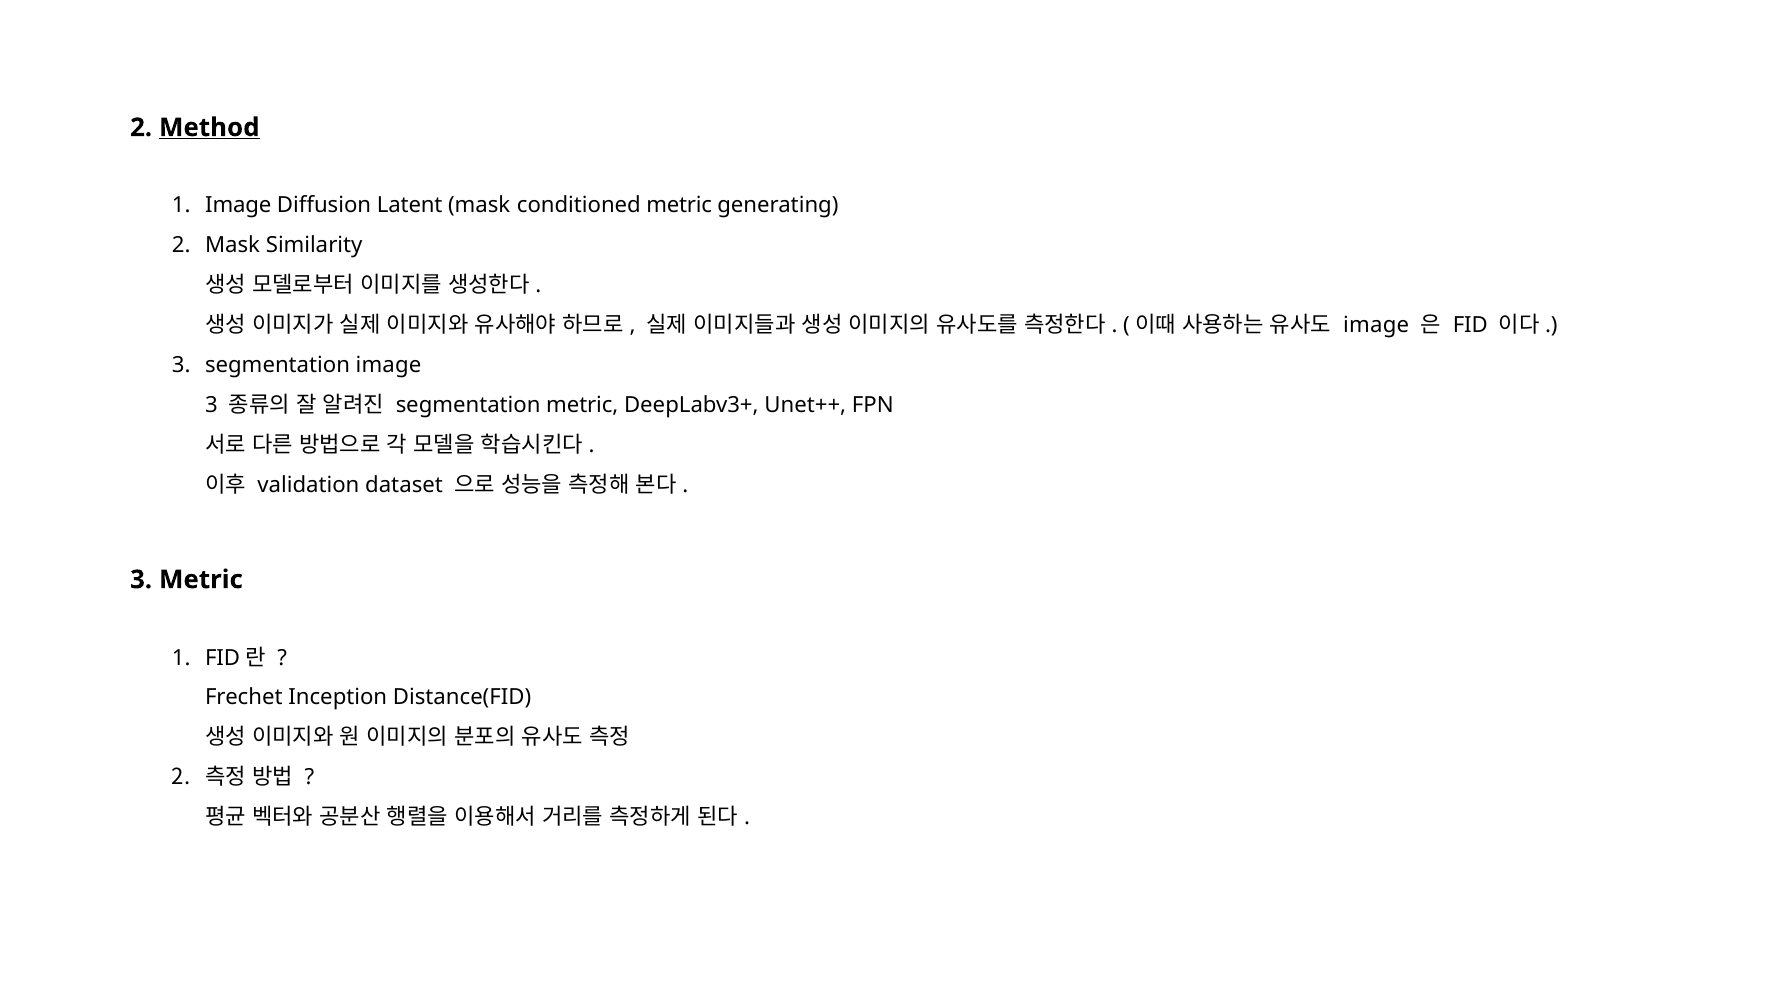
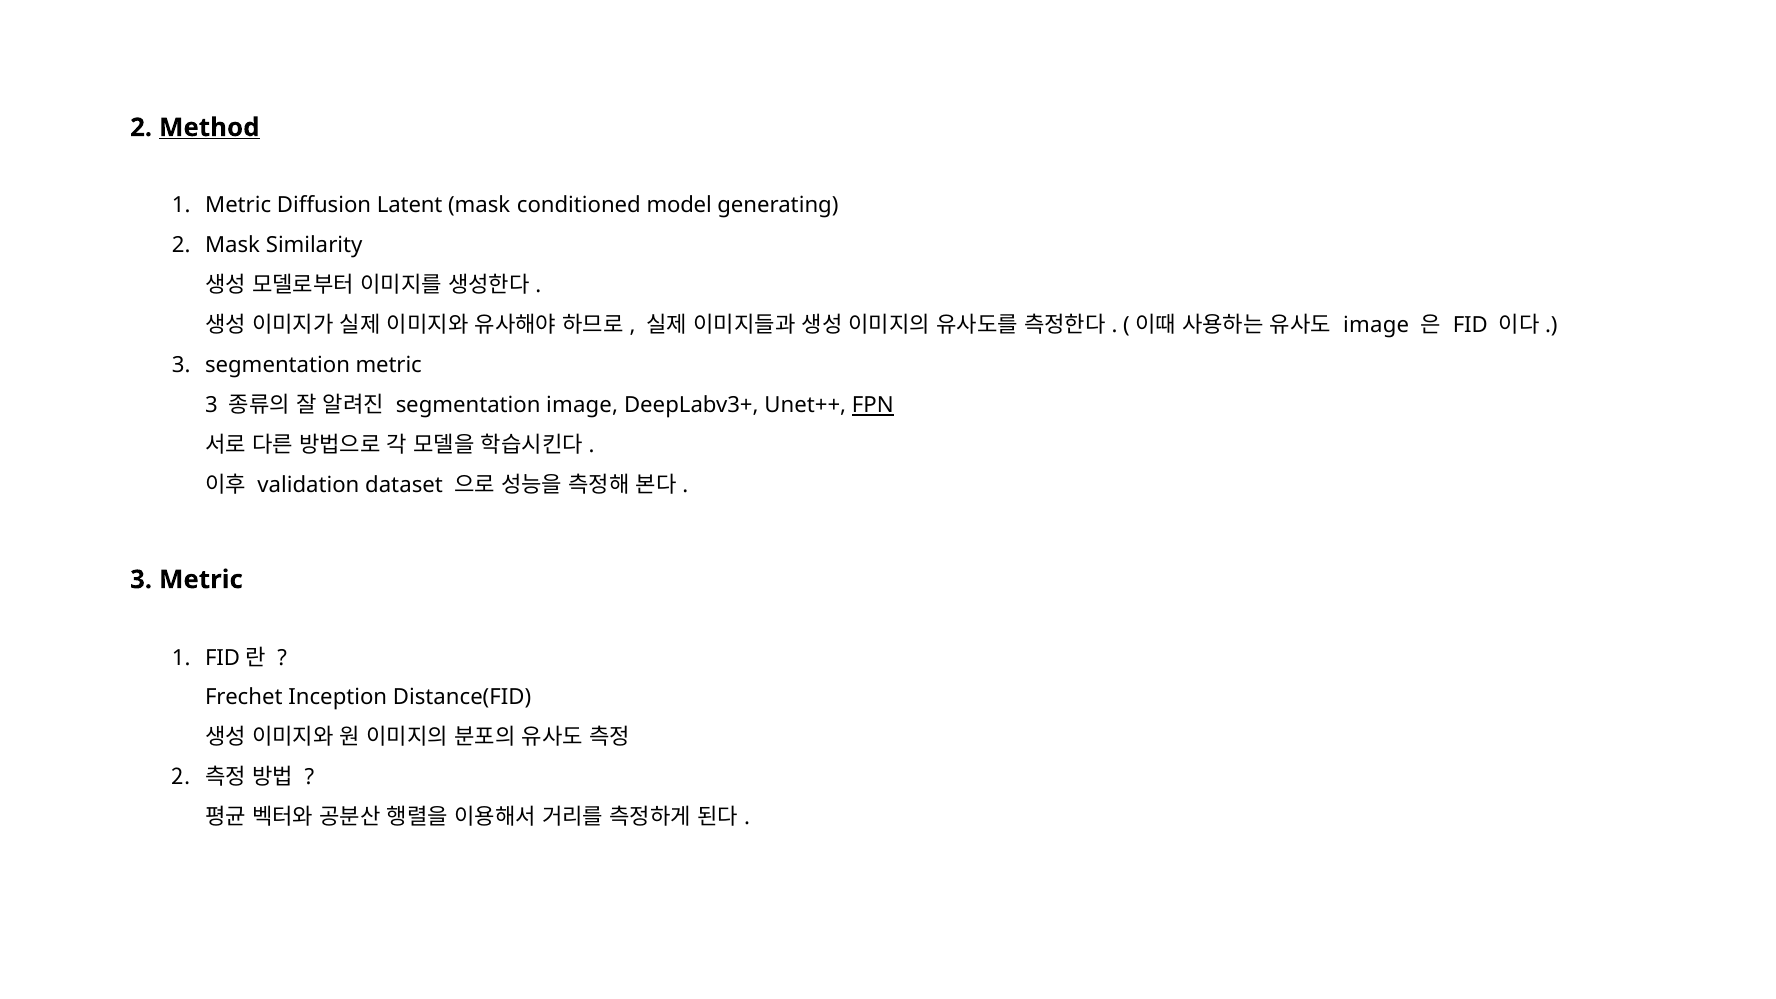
Image: Image -> Metric (238, 206)
conditioned metric: metric -> model (679, 206)
segmentation image: image -> metric (389, 365)
segmentation metric: metric -> image (582, 405)
FPN underline: none -> present (873, 405)
